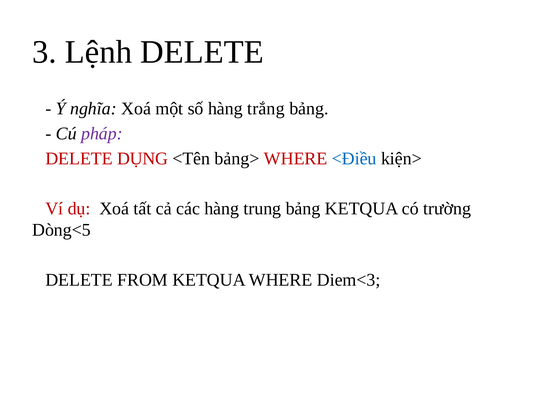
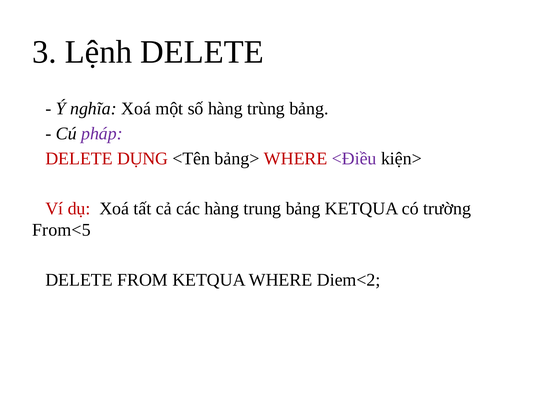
trắng: trắng -> trùng (266, 108)
<Điều colour: blue -> purple (354, 158)
Dòng<5: Dòng<5 -> From<5 (61, 230)
Diem<3: Diem<3 -> Diem<2 (349, 280)
